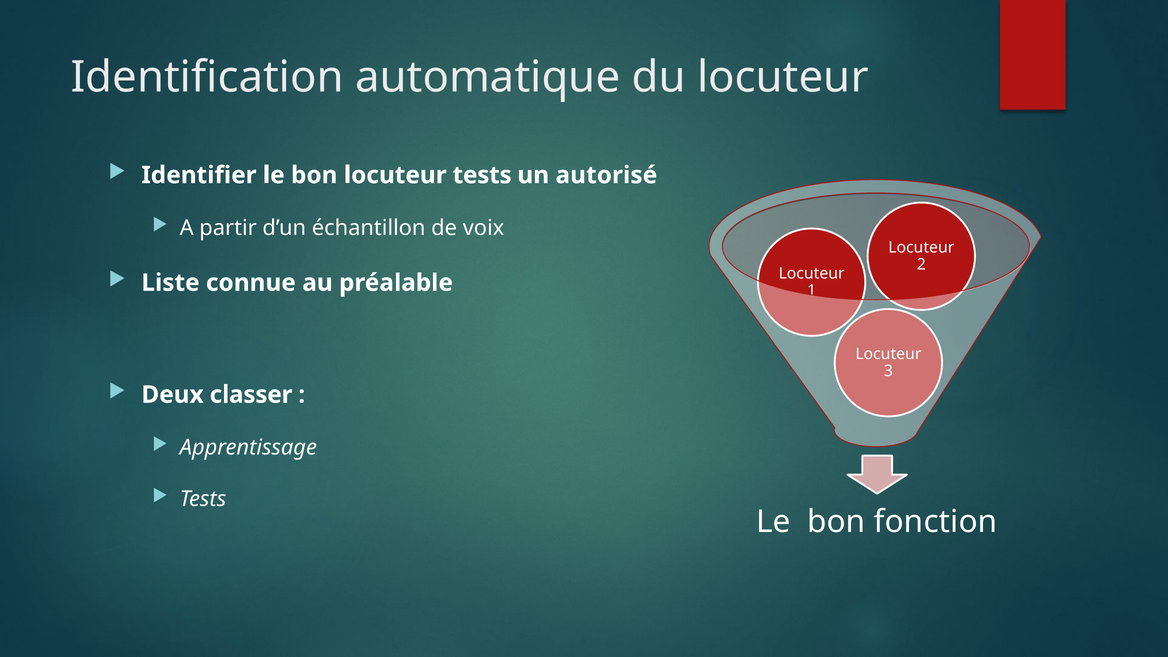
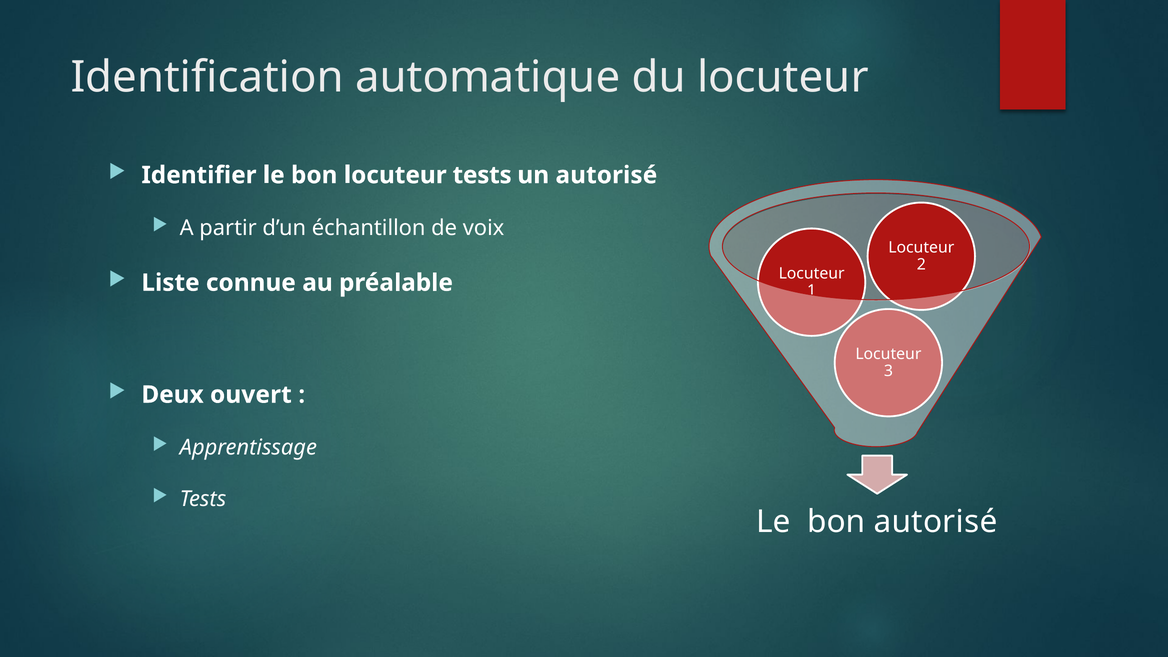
classer: classer -> ouvert (251, 395)
bon fonction: fonction -> autorisé (936, 522)
